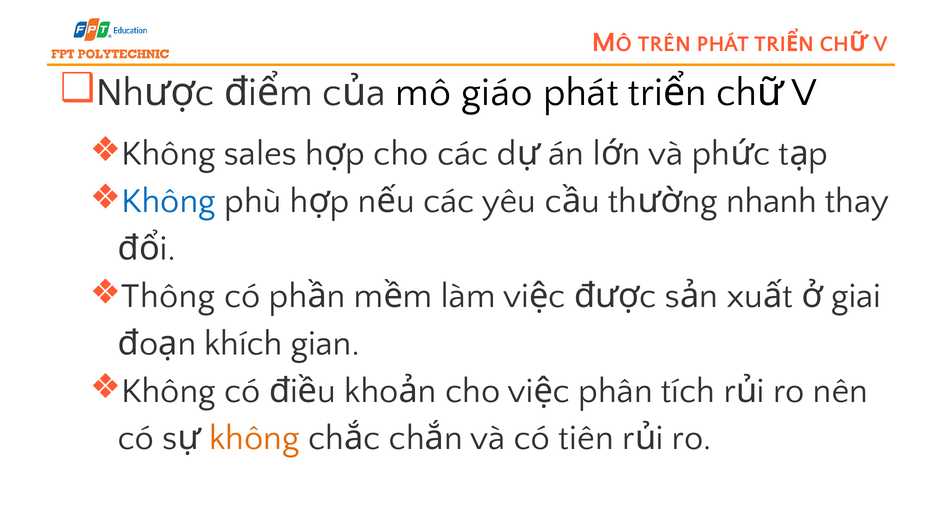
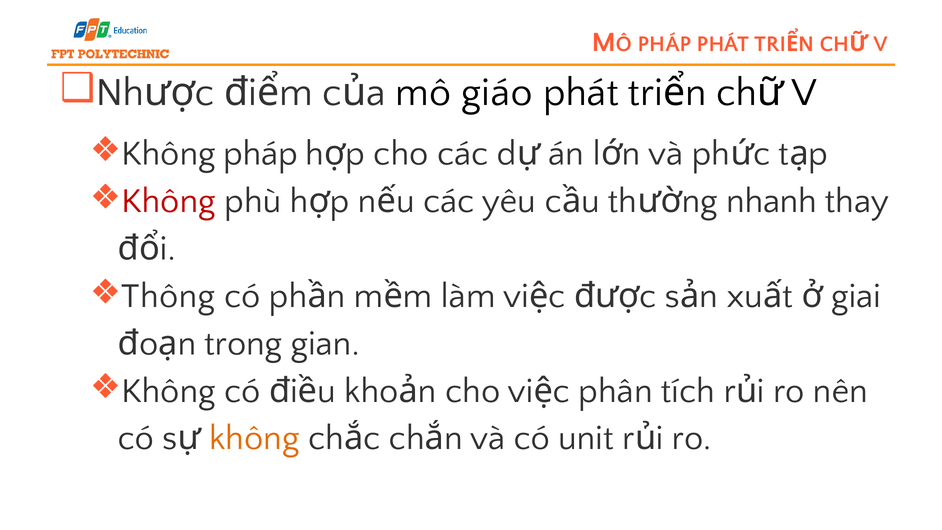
TRÊN: TRÊN -> PHÁP (664, 44)
Không sales: sales -> pháp (261, 153)
Không colour: blue -> red (169, 201)
khích: khích -> trong (243, 343)
tiên: tiên -> unit (586, 438)
